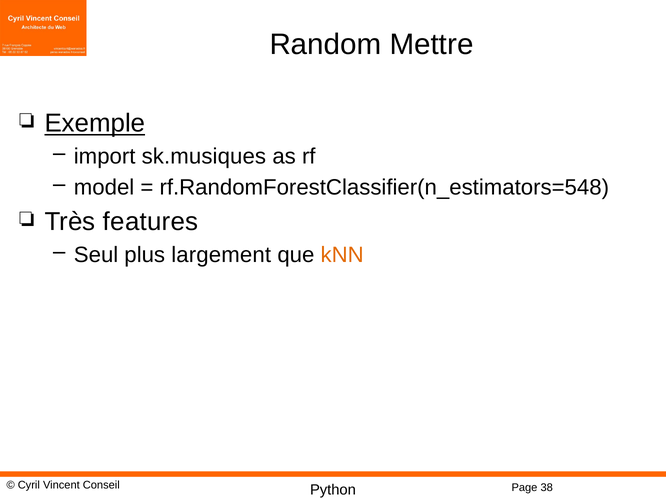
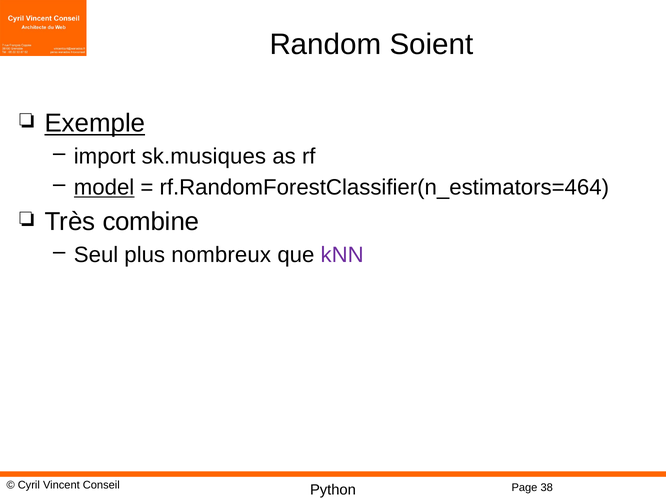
Mettre: Mettre -> Soient (432, 45)
model underline: none -> present (104, 188)
rf.RandomForestClassifier(n_estimators=548: rf.RandomForestClassifier(n_estimators=548 -> rf.RandomForestClassifier(n_estimators=464 (384, 188)
features: features -> combine (151, 222)
largement: largement -> nombreux (221, 255)
kNN colour: orange -> purple (342, 255)
